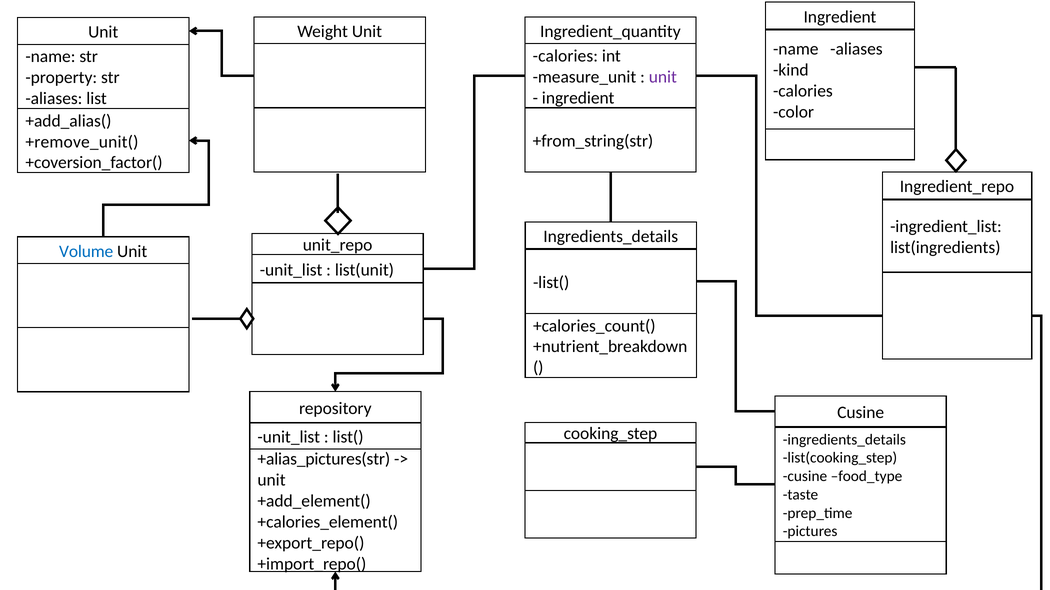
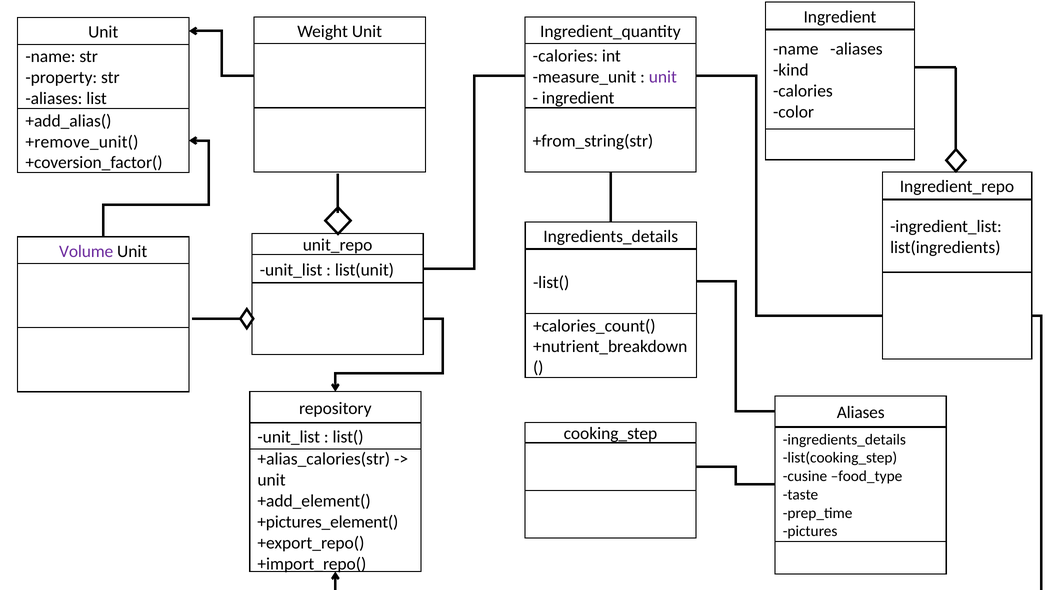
Volume colour: blue -> purple (86, 252)
Cusine: Cusine -> Aliases (861, 413)
+alias_pictures(str: +alias_pictures(str -> +alias_calories(str (324, 460)
+calories_element(: +calories_element( -> +pictures_element( (328, 522)
